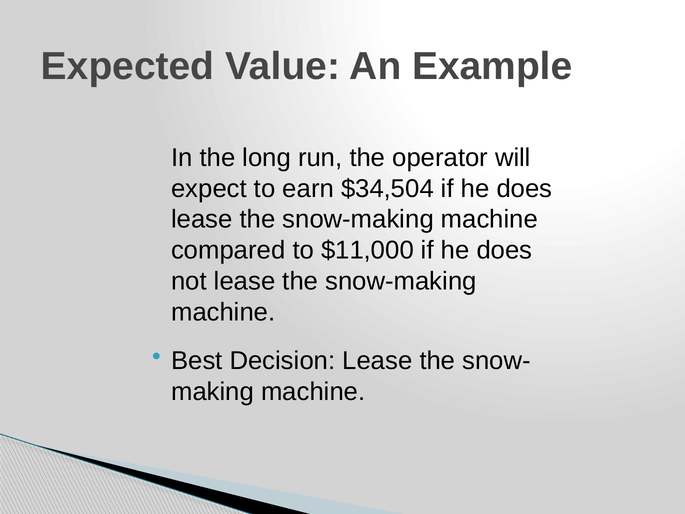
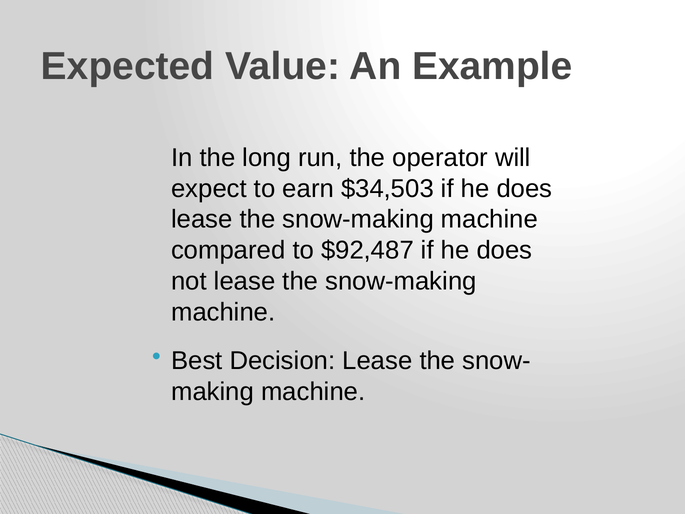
$34,504: $34,504 -> $34,503 (387, 188)
$11,000: $11,000 -> $92,487 (367, 250)
